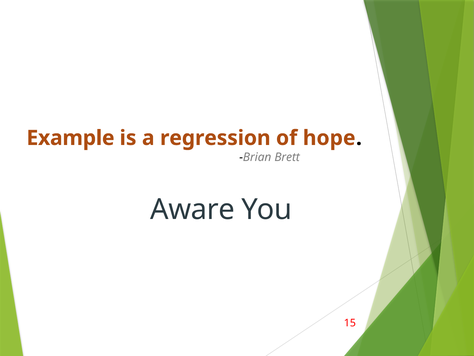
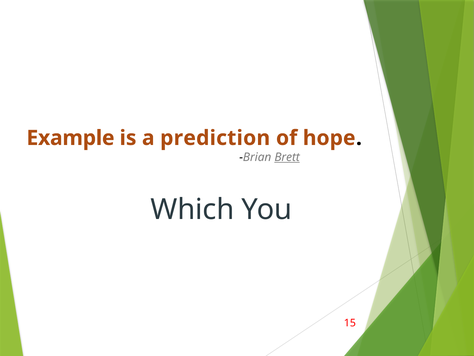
regression: regression -> prediction (215, 138)
Brett underline: none -> present (287, 157)
Aware: Aware -> Which (192, 209)
